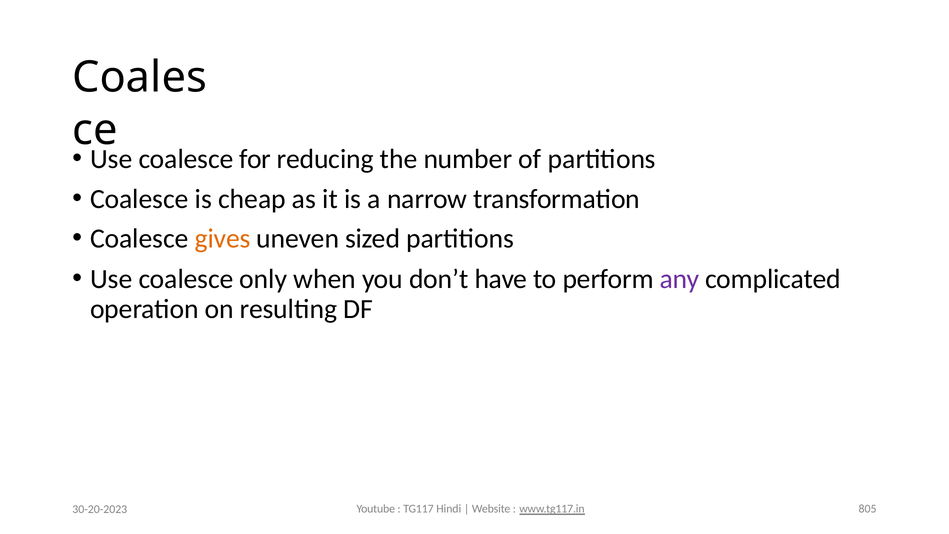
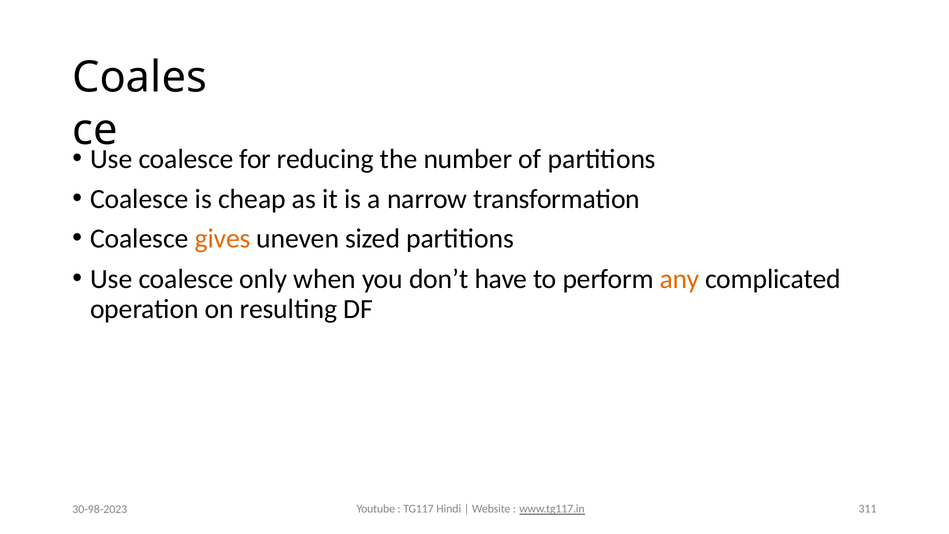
any colour: purple -> orange (680, 279)
30-20-2023: 30-20-2023 -> 30-98-2023 (100, 509)
805: 805 -> 311 (868, 509)
